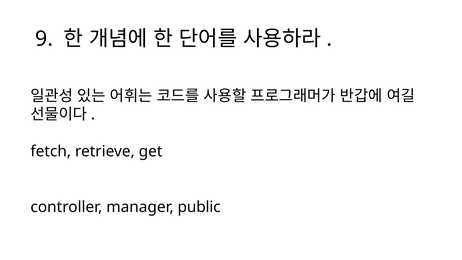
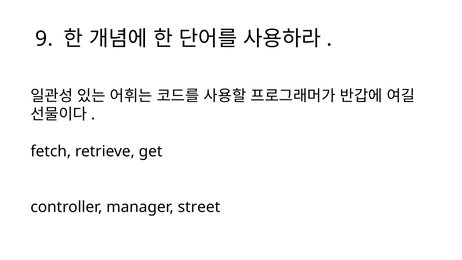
public: public -> street (199, 207)
